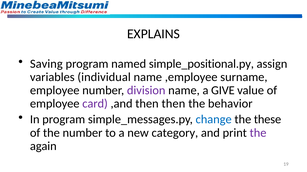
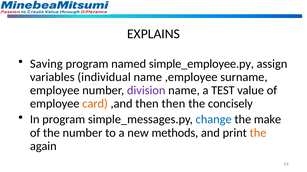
simple_positional.py: simple_positional.py -> simple_employee.py (201, 64)
GIVE: GIVE -> TEST (223, 91)
card colour: purple -> orange (95, 104)
behavior: behavior -> concisely (230, 104)
these: these -> make (268, 120)
category: category -> methods (175, 133)
the colour: purple -> orange (258, 133)
